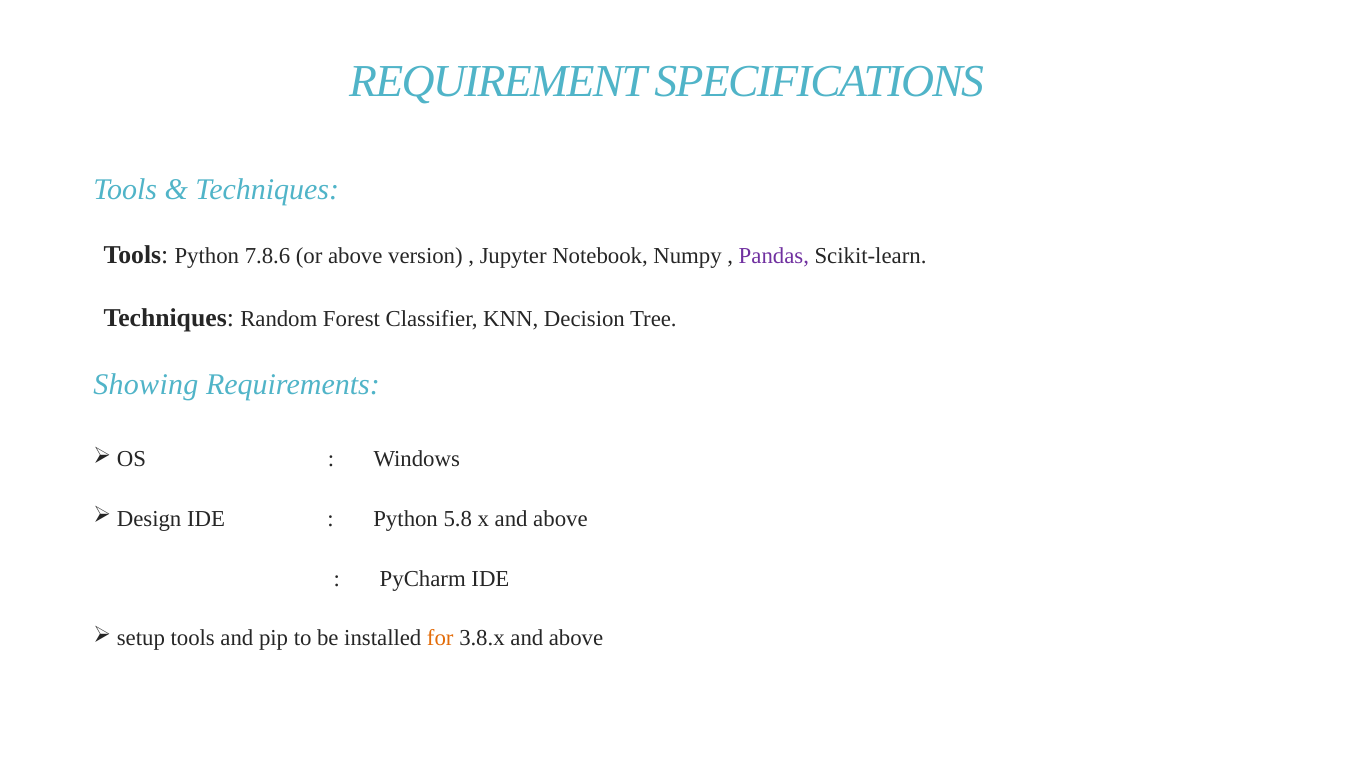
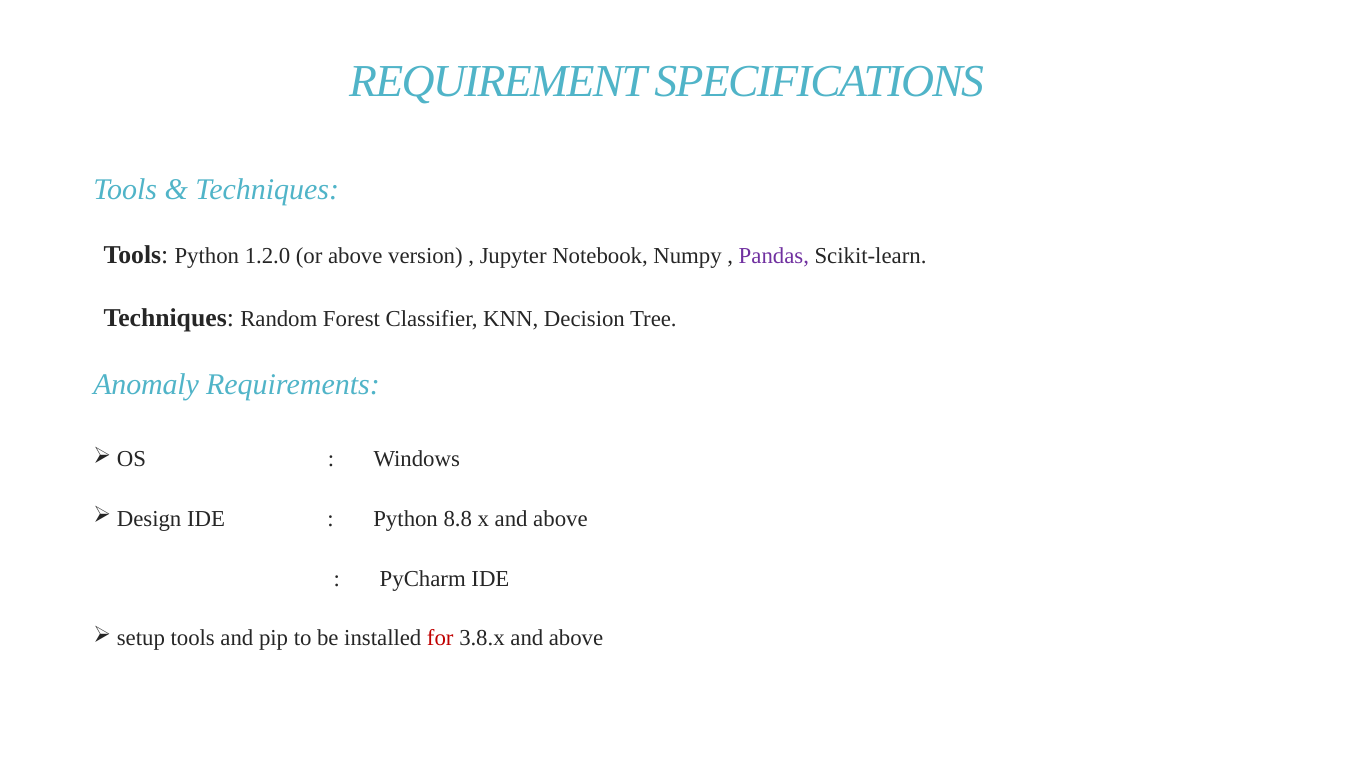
7.8.6: 7.8.6 -> 1.2.0 (268, 256)
Showing: Showing -> Anomaly (146, 385)
5.8: 5.8 -> 8.8 (458, 519)
for colour: orange -> red (440, 638)
